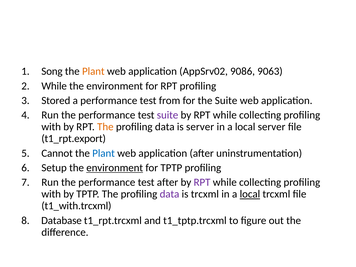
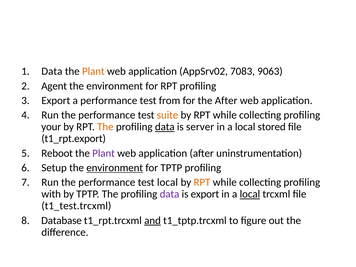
Song: Song -> Data (52, 71)
9086: 9086 -> 7083 (243, 71)
While: While -> Agent (54, 86)
Stored: Stored -> Export (56, 101)
the Suite: Suite -> After (226, 101)
suite colour: purple -> orange (168, 115)
with: with -> your (51, 127)
data underline: none -> present (165, 127)
local server: server -> stored (272, 127)
Cannot: Cannot -> Reboot (57, 153)
Plant colour: blue -> purple (104, 153)
test after: after -> local (167, 182)
RPT colour: purple -> orange (202, 182)
is trcxml: trcxml -> export (205, 194)
t1_with.trcxml: t1_with.trcxml -> t1_test.trcxml (76, 206)
and underline: none -> present (153, 220)
